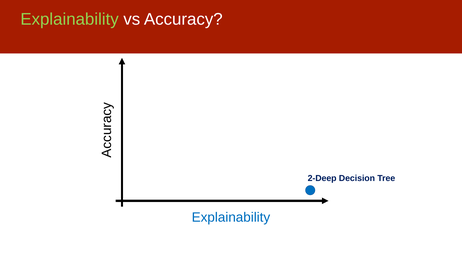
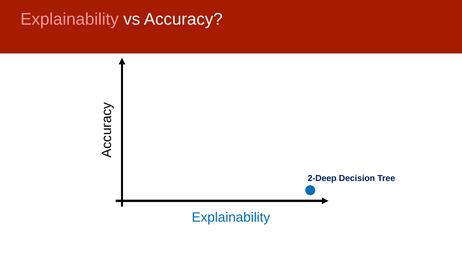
Explainability colour: light green -> pink (70, 19)
